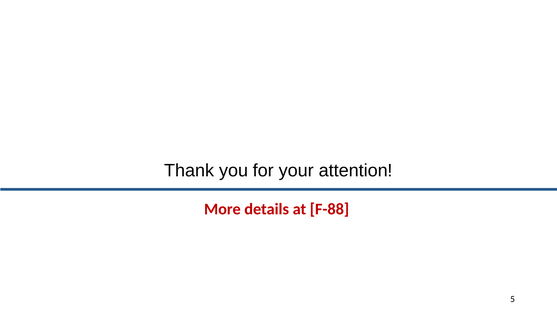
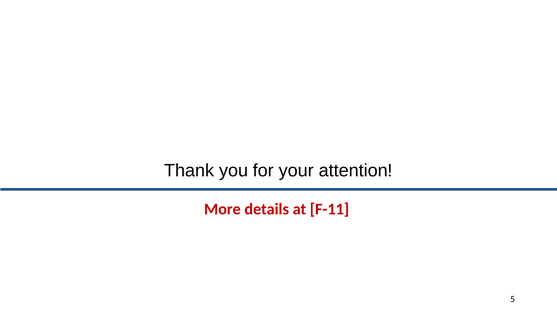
F-88: F-88 -> F-11 (329, 209)
